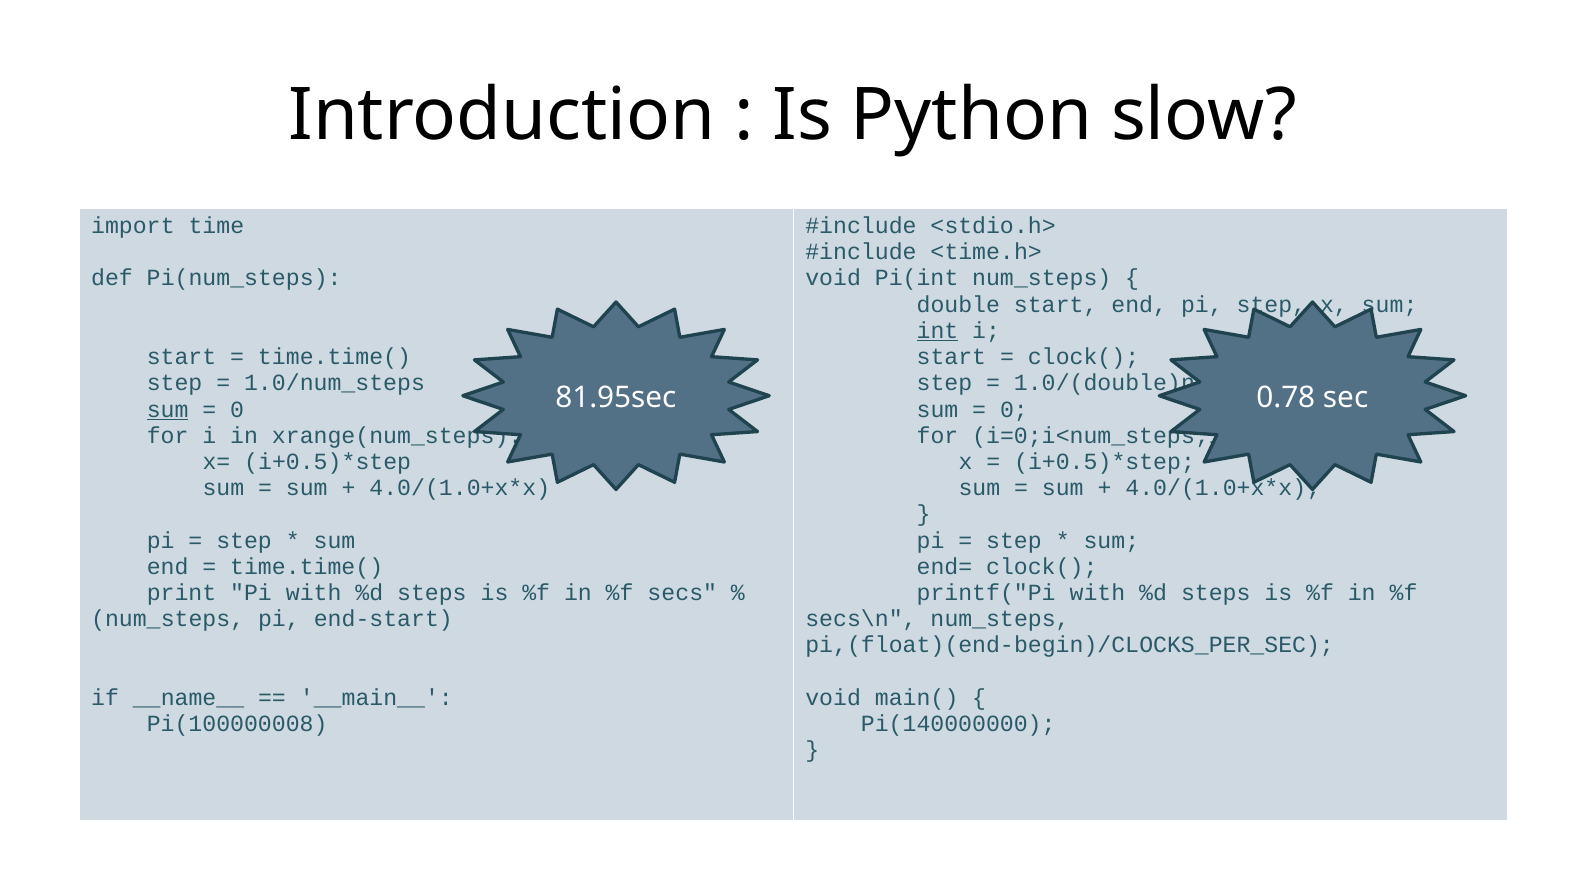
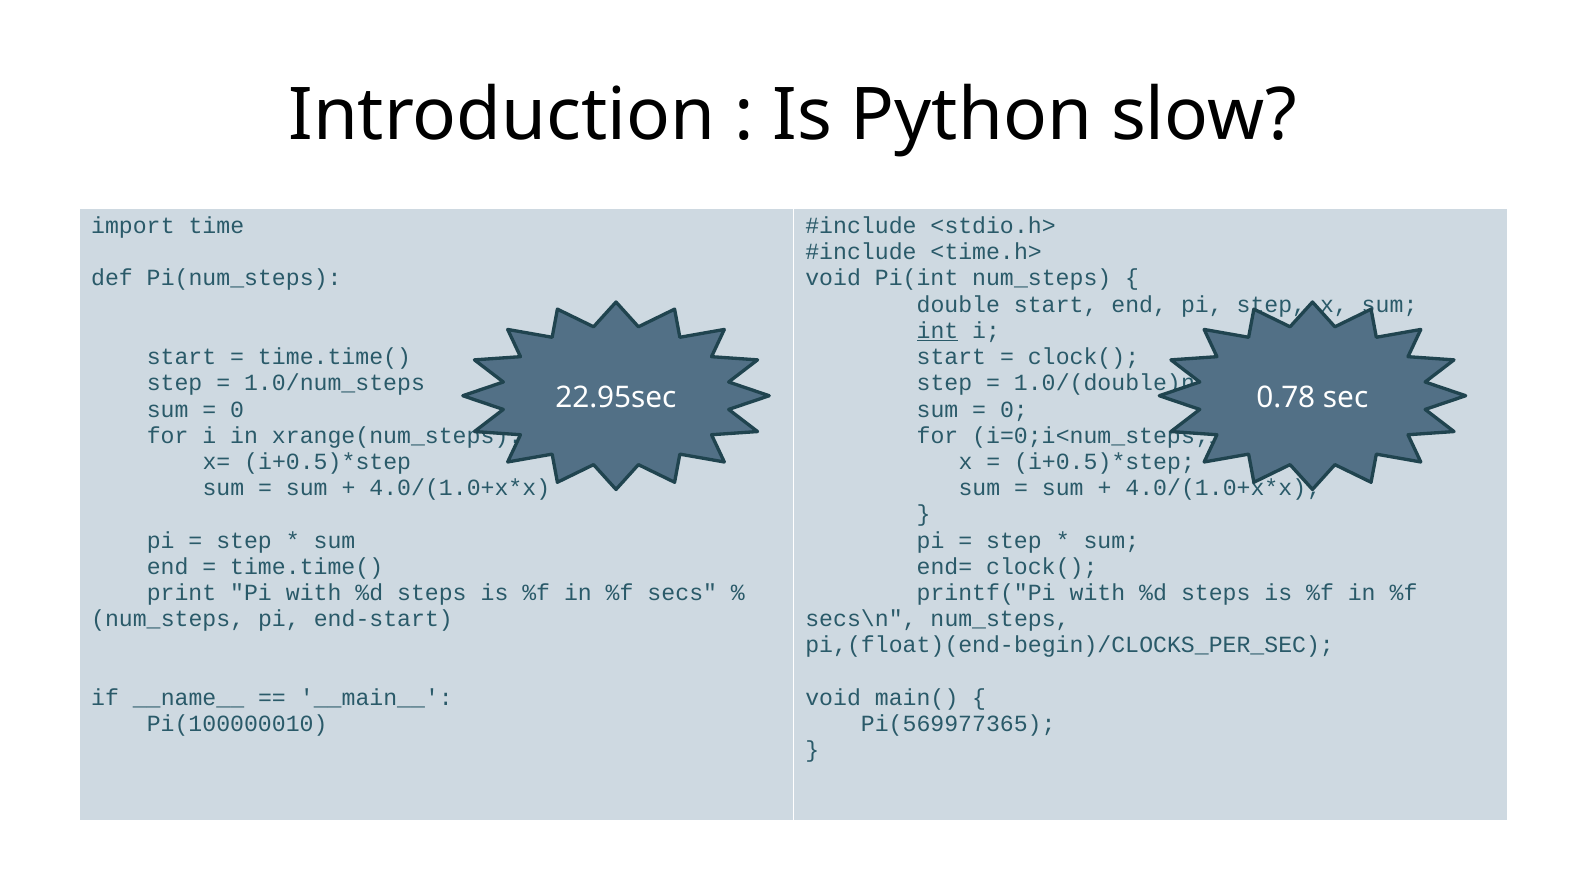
81.95sec: 81.95sec -> 22.95sec (616, 398)
sum underline: present -> none (168, 409)
Pi(100000008: Pi(100000008 -> Pi(100000010 (237, 724)
Pi(140000000: Pi(140000000 -> Pi(569977365 (958, 724)
